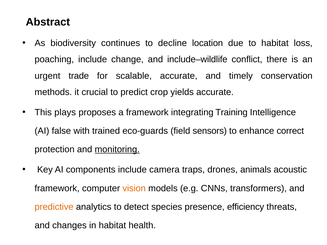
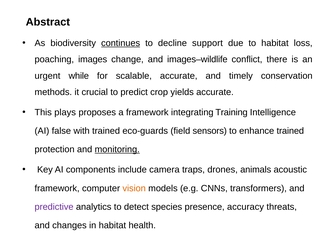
continues underline: none -> present (121, 43)
location: location -> support (207, 43)
poaching include: include -> images (93, 59)
include–wildlife: include–wildlife -> images–wildlife (197, 59)
trade: trade -> while (79, 76)
enhance correct: correct -> trained (290, 131)
predictive colour: orange -> purple (54, 207)
efficiency: efficiency -> accuracy (246, 207)
